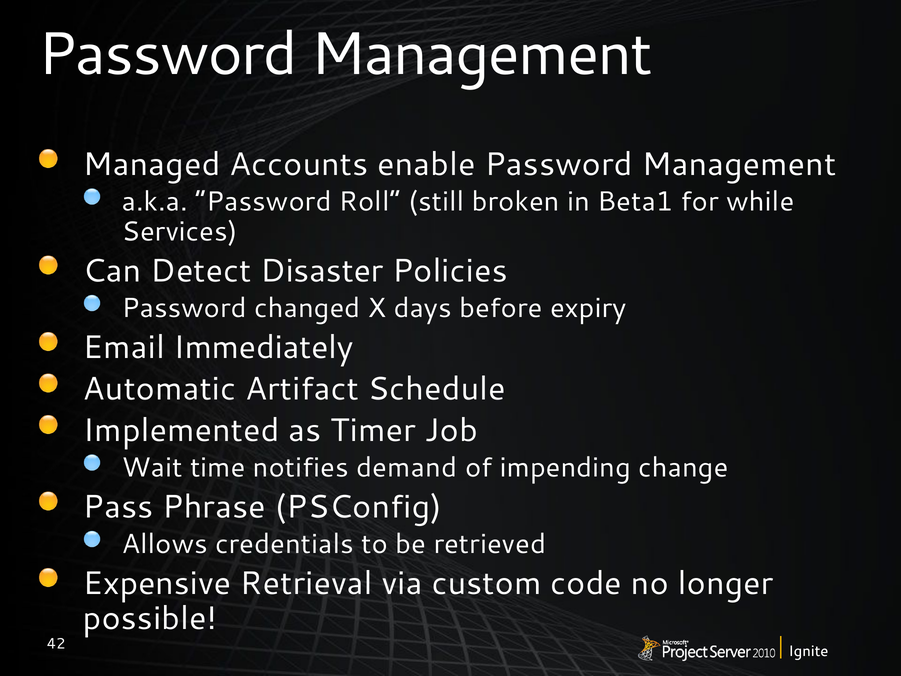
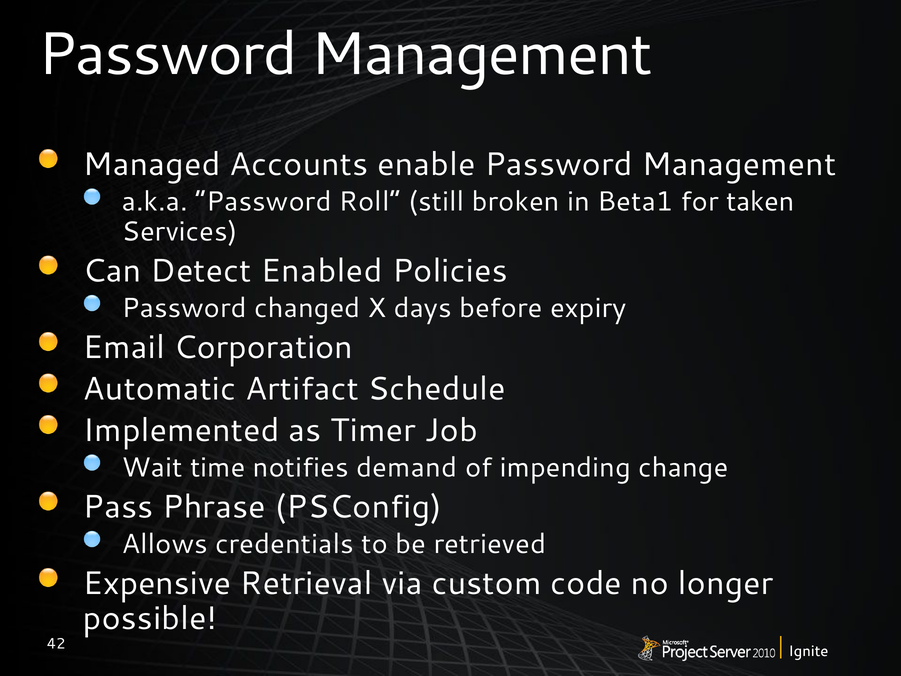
while: while -> taken (760, 202)
Disaster: Disaster -> Enabled (322, 271)
Immediately: Immediately -> Corporation (263, 347)
